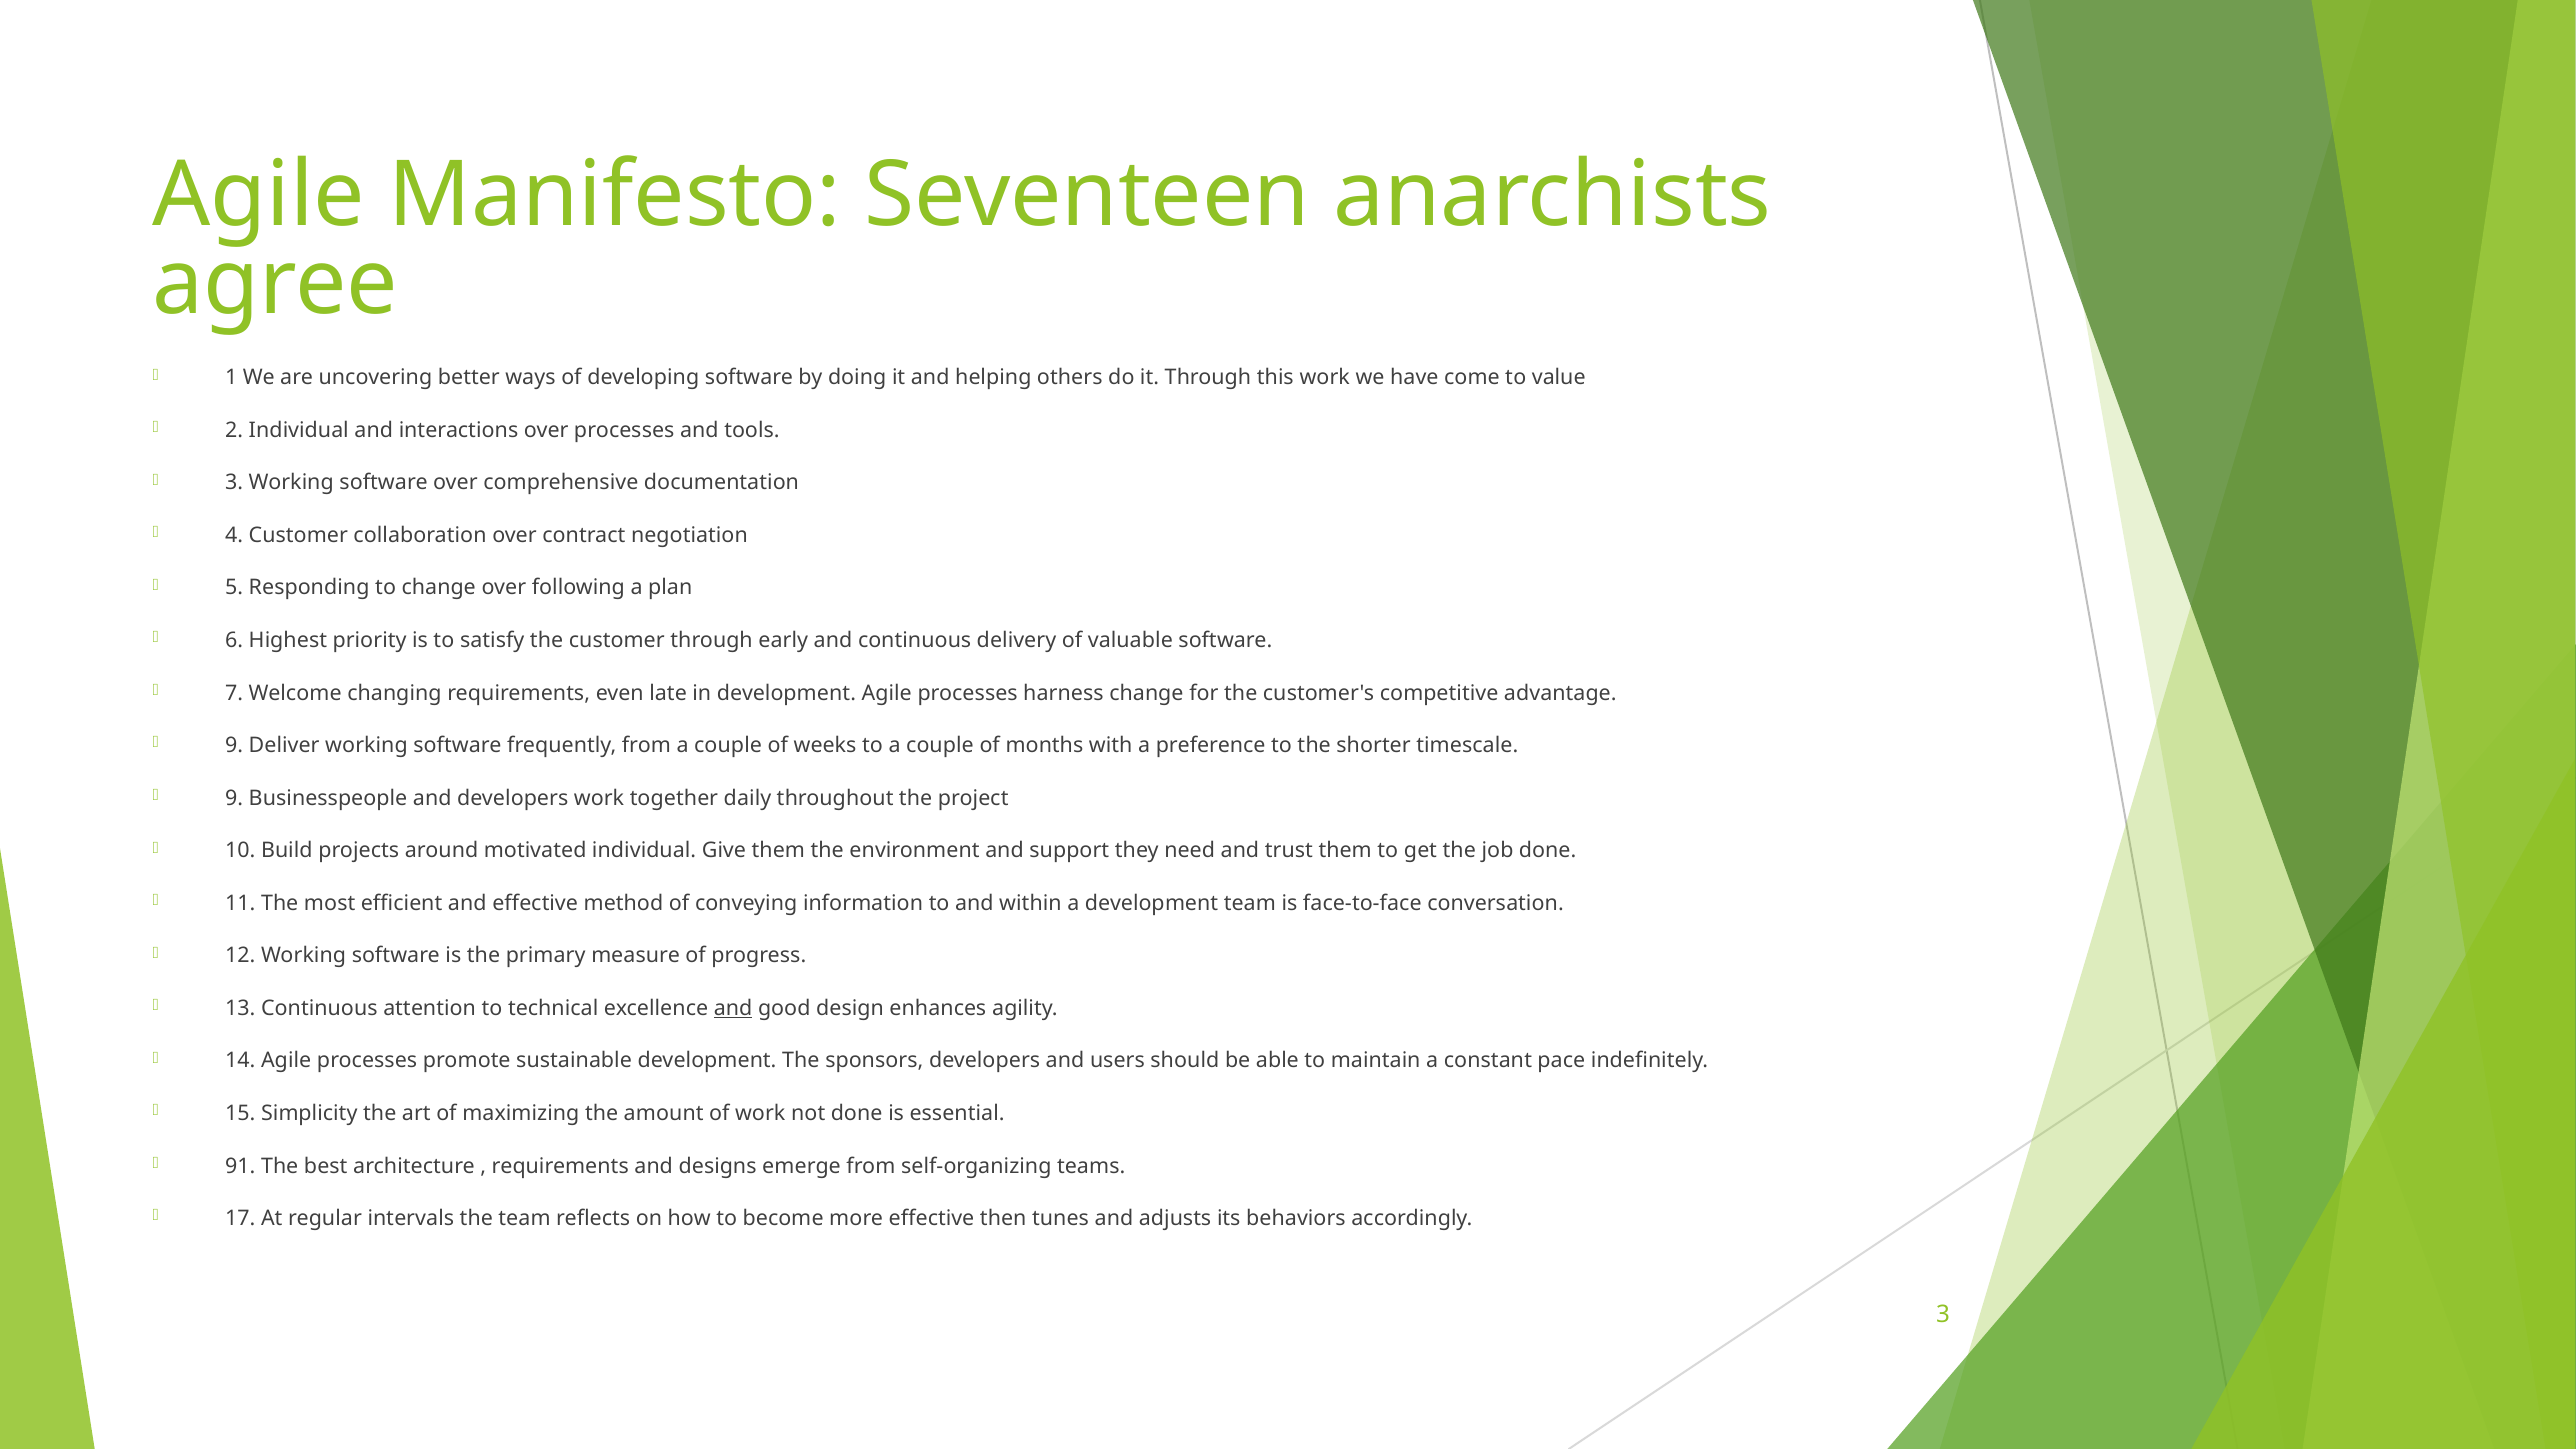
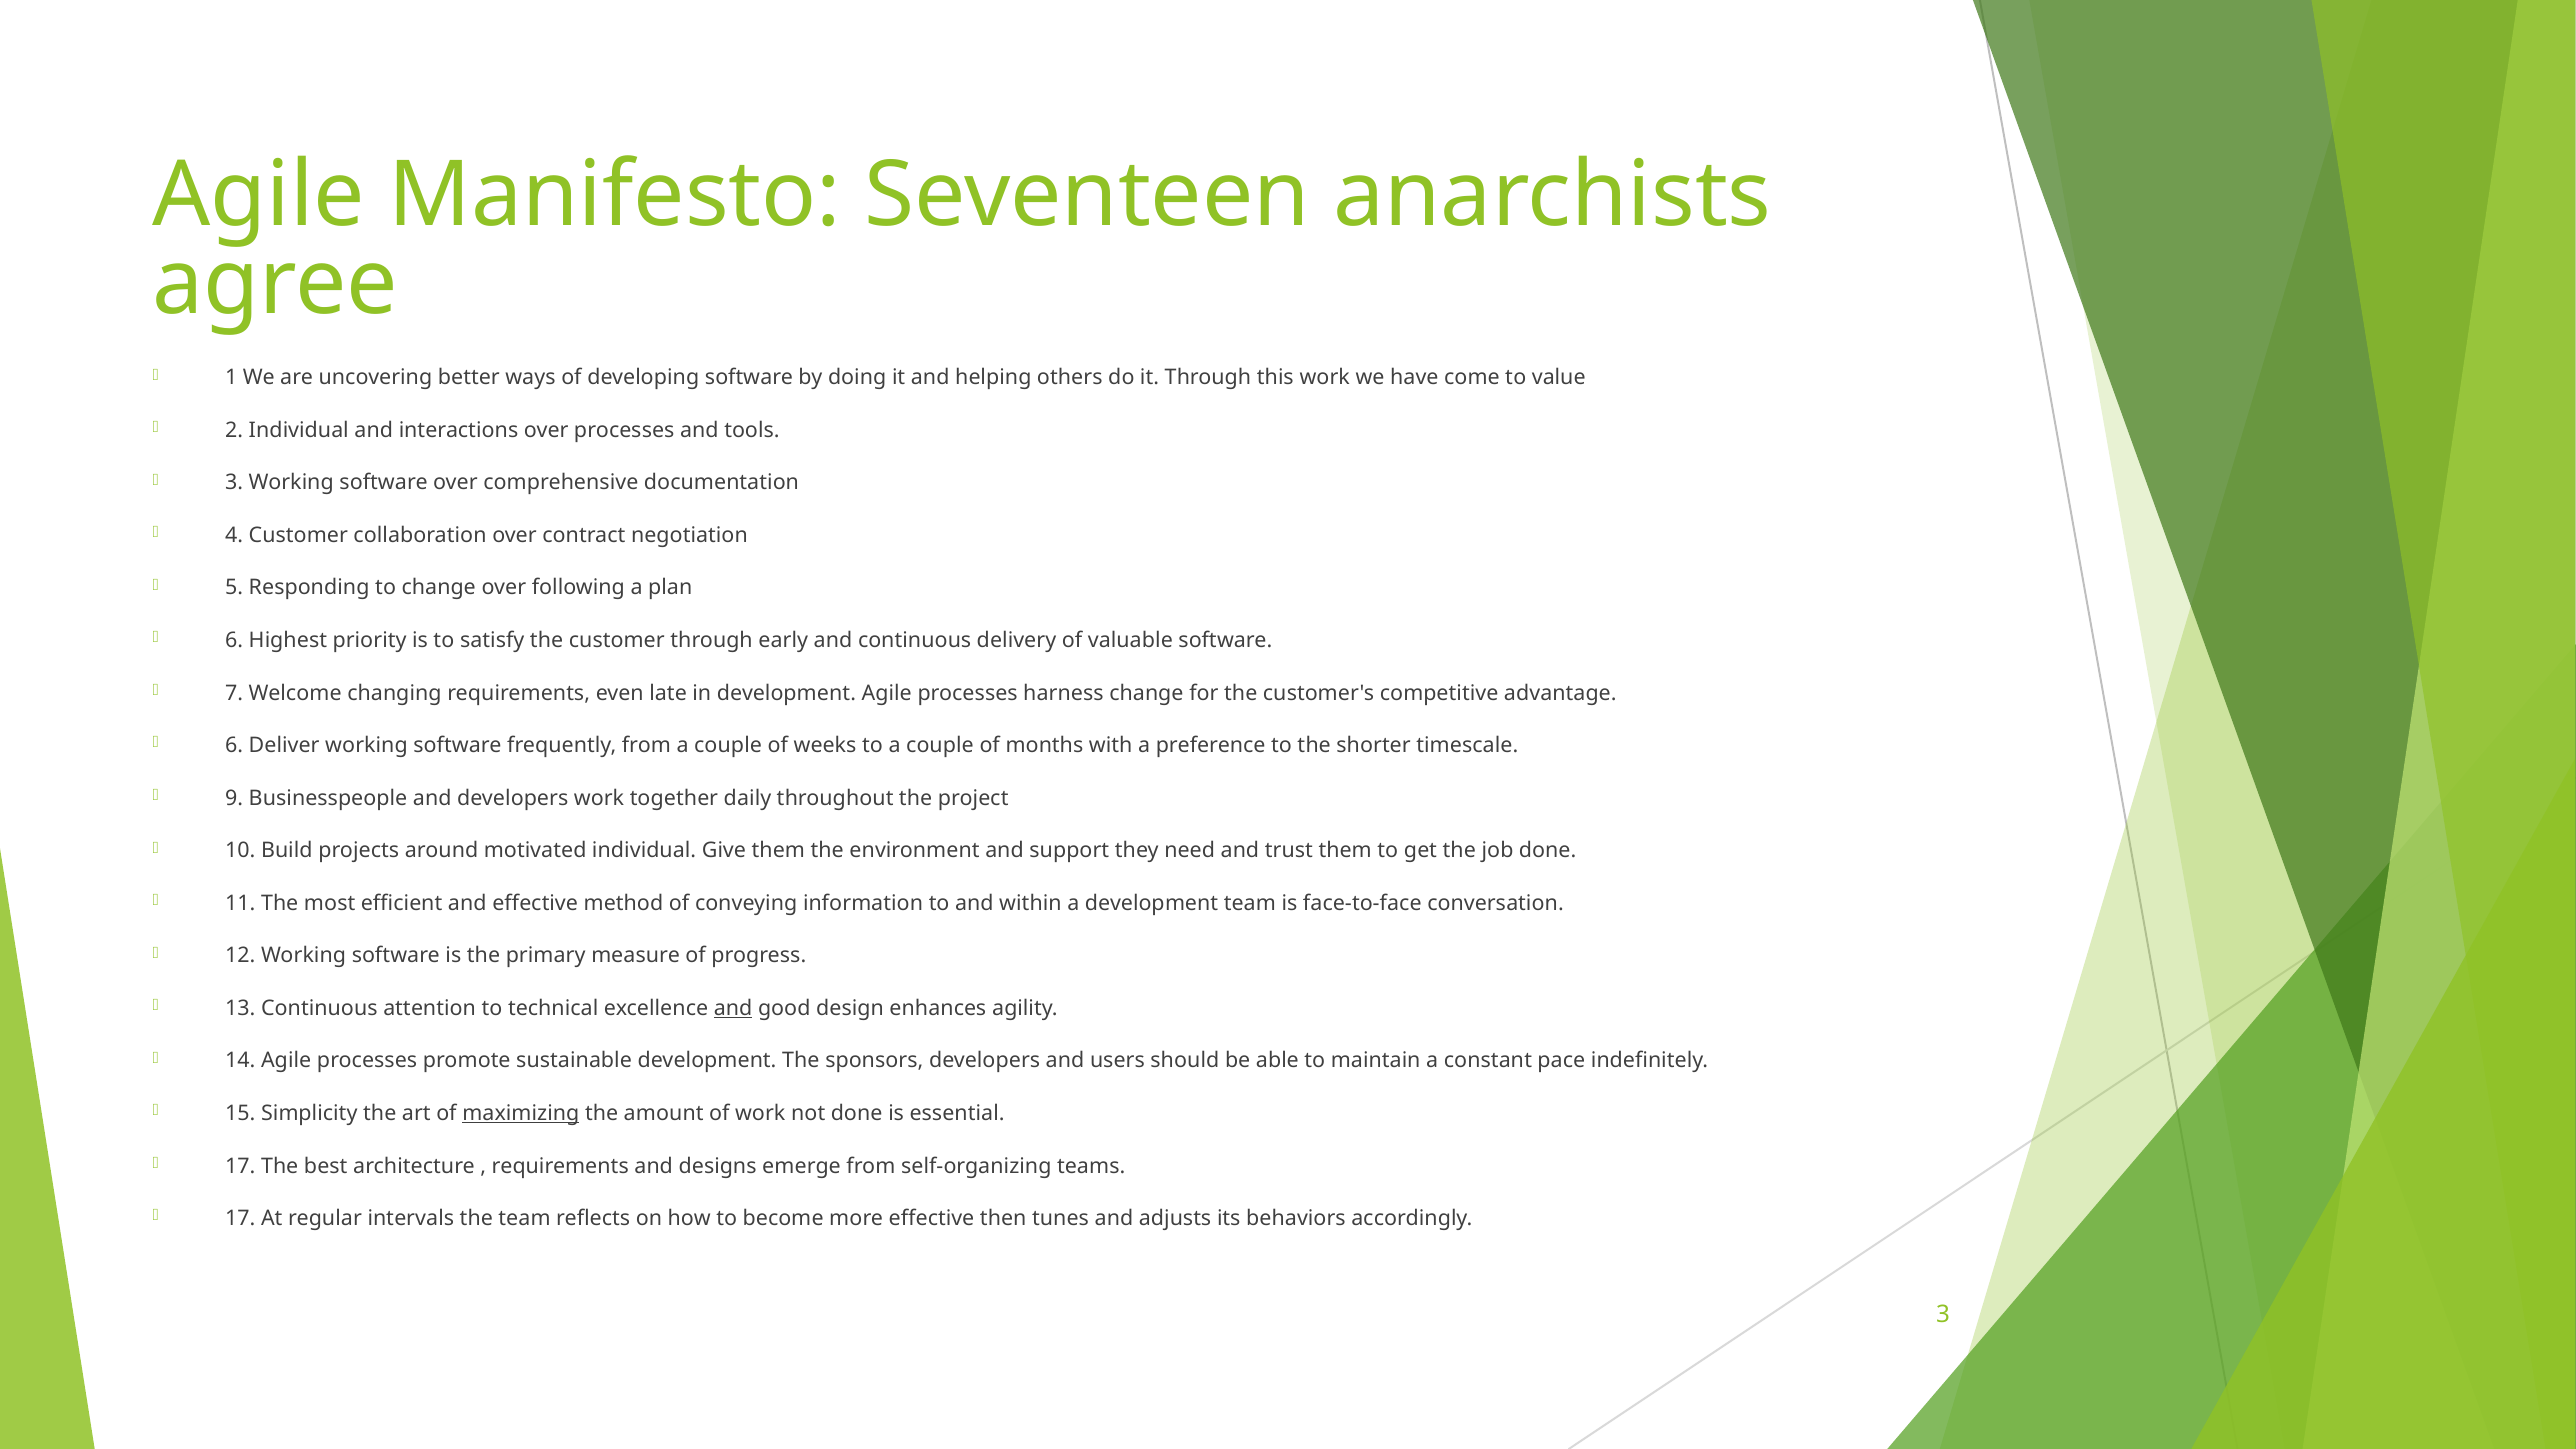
9: 9 -> 6 (234, 745)
maximizing underline: none -> present (521, 1113)
91: 91 -> 17 (240, 1166)
